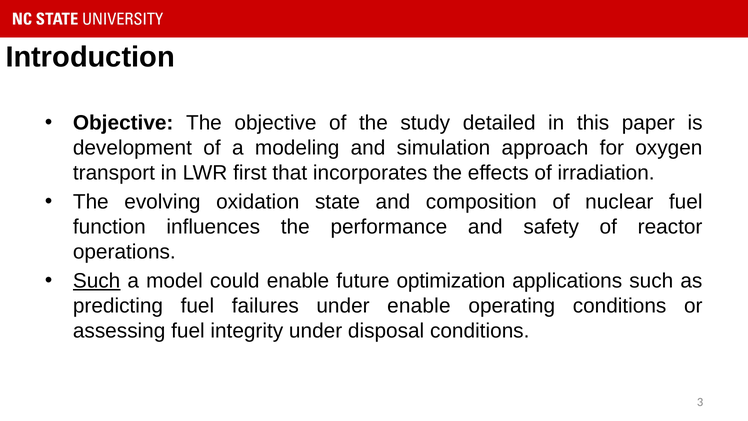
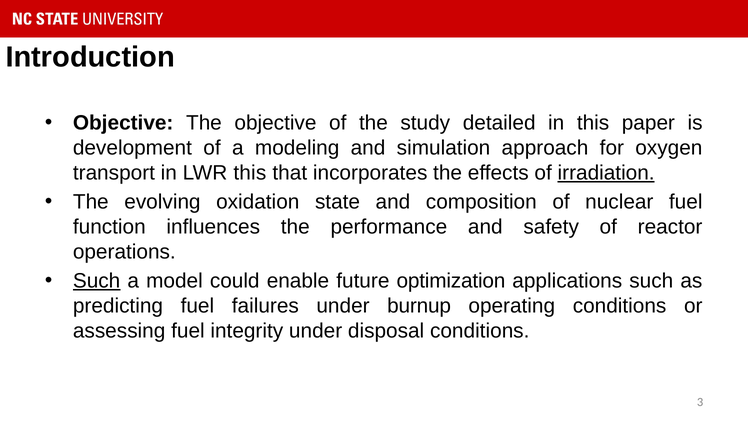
LWR first: first -> this (250, 173)
irradiation underline: none -> present (606, 173)
under enable: enable -> burnup (419, 306)
